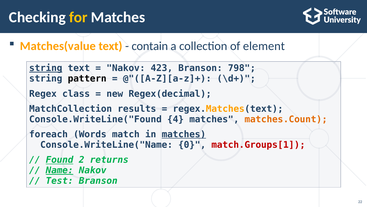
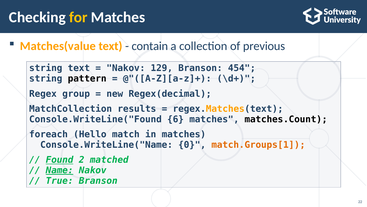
element: element -> previous (264, 46)
string underline: present -> none (46, 68)
423: 423 -> 129 (162, 68)
798: 798 -> 454 (242, 68)
class: class -> group (76, 93)
4: 4 -> 6 (176, 119)
matches.Count colour: orange -> black (286, 119)
Words: Words -> Hello (90, 134)
matches underline: present -> none (184, 134)
match.Groups[1 colour: red -> orange (258, 144)
returns: returns -> matched (109, 160)
Test: Test -> True (60, 180)
